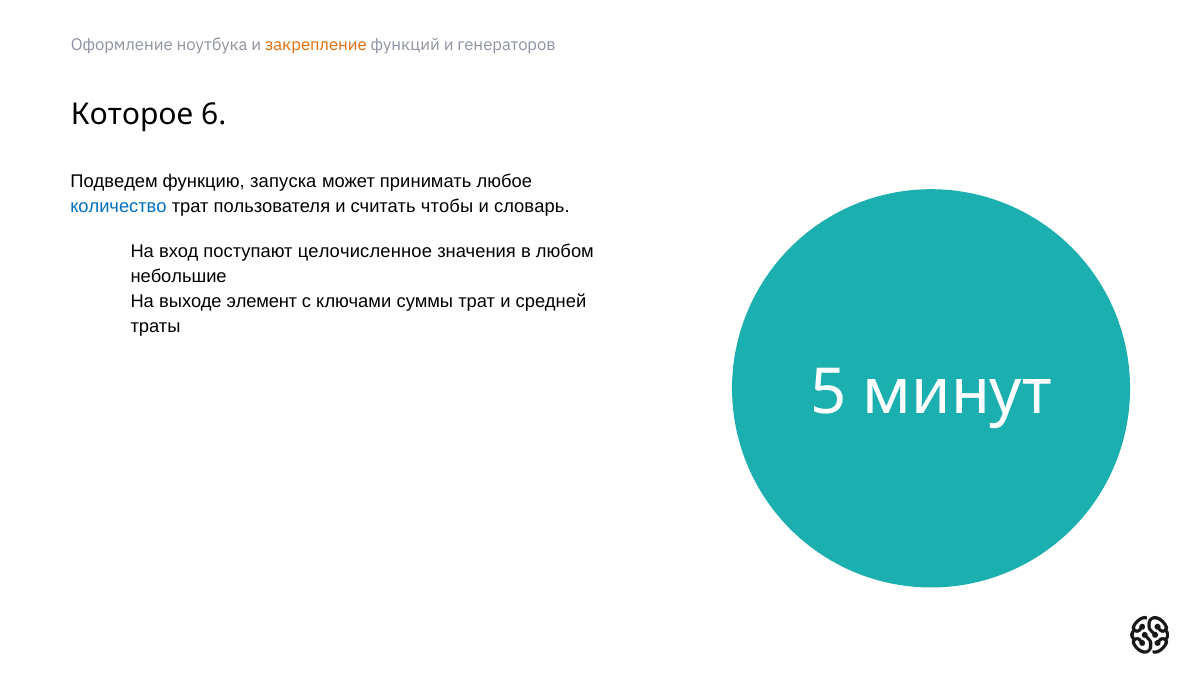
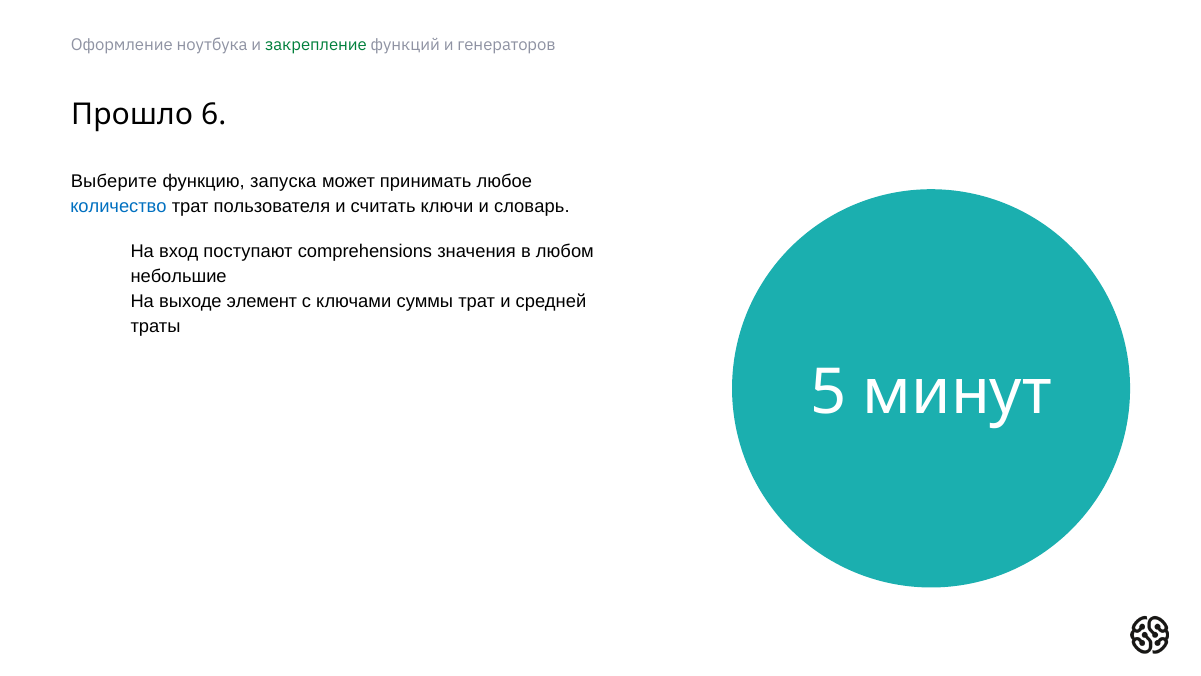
закрепление colour: orange -> green (316, 45)
Которое: Которое -> Прошло (132, 115)
Подведем: Подведем -> Выберите (114, 181)
чтобы: чтобы -> ключи (447, 206)
целочисленное: целочисленное -> comprehensions (365, 251)
